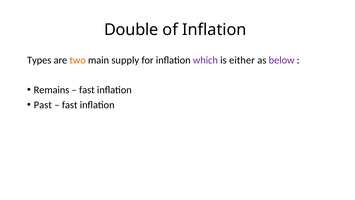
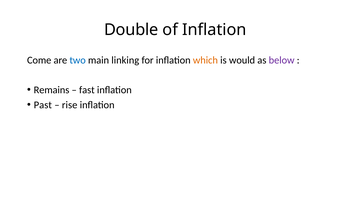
Types: Types -> Come (39, 60)
two colour: orange -> blue (78, 60)
supply: supply -> linking (125, 60)
which colour: purple -> orange (205, 60)
either: either -> would (242, 60)
fast: fast -> rise (70, 105)
